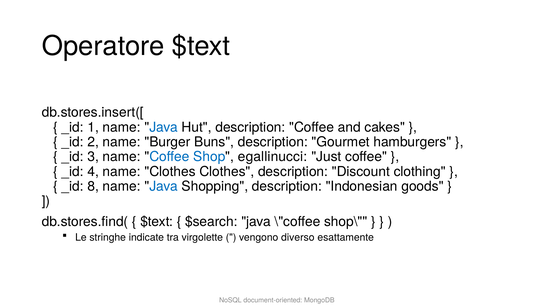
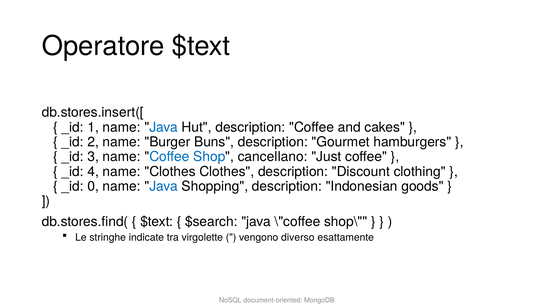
egallinucci: egallinucci -> cancellano (273, 157)
8: 8 -> 0 (93, 186)
